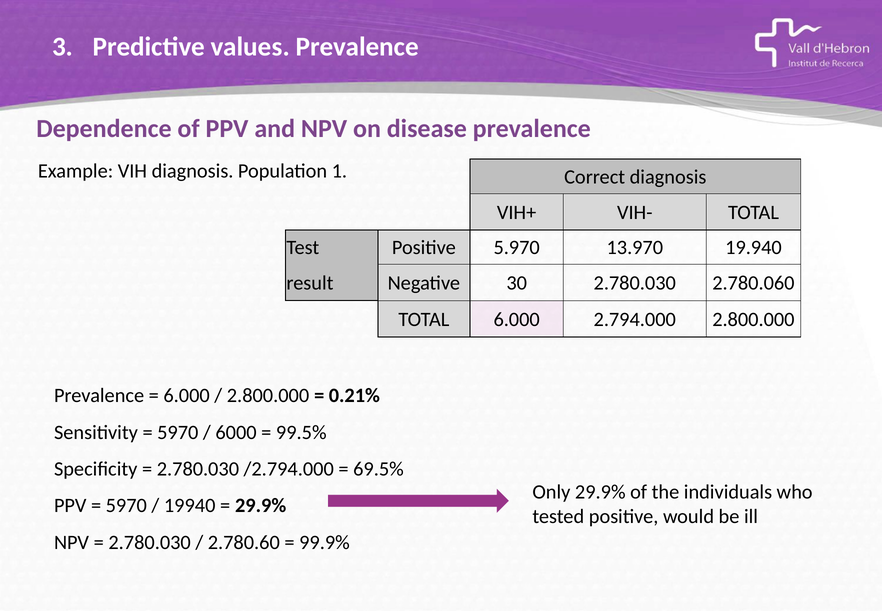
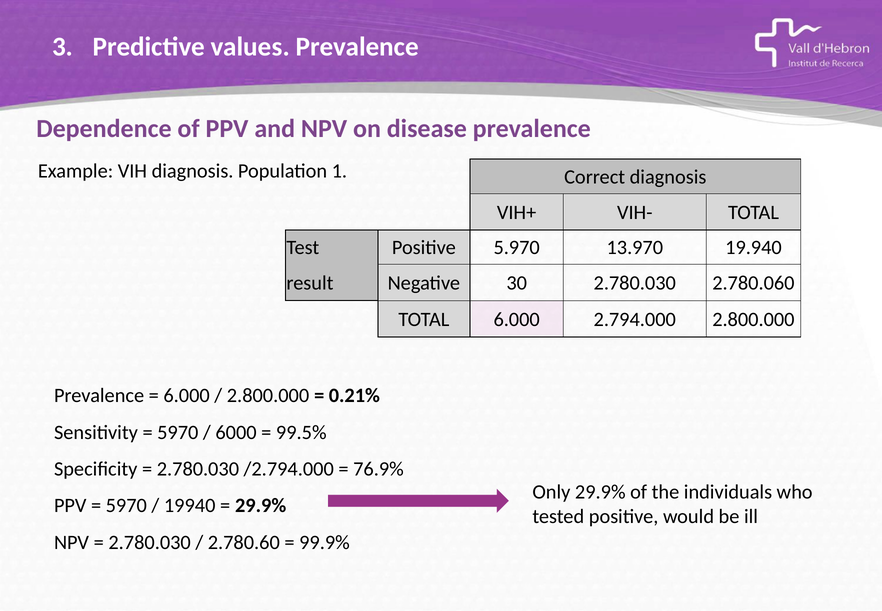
69.5%: 69.5% -> 76.9% (378, 469)
